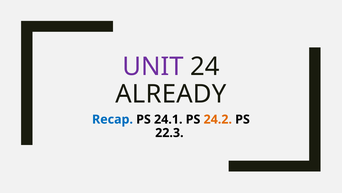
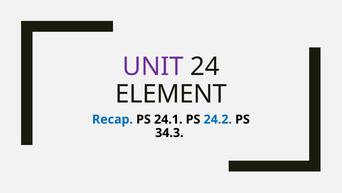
ALREADY: ALREADY -> ELEMENT (171, 94)
24.2 colour: orange -> blue (218, 119)
22.3: 22.3 -> 34.3 (169, 132)
